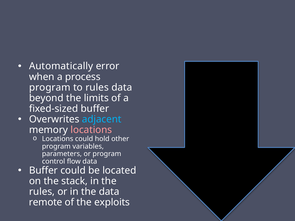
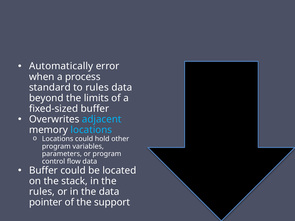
program: program -> standard (50, 87)
locations colour: pink -> light blue (91, 130)
remote: remote -> pointer (46, 202)
exploits: exploits -> support (112, 202)
